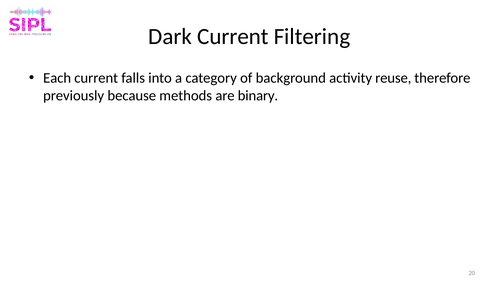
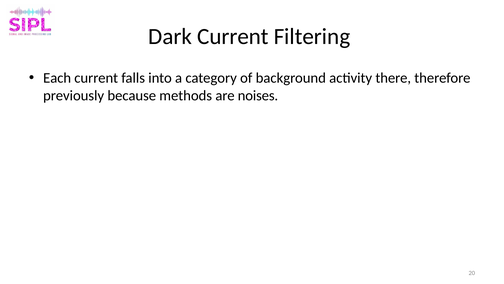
reuse: reuse -> there (393, 78)
binary: binary -> noises (258, 95)
